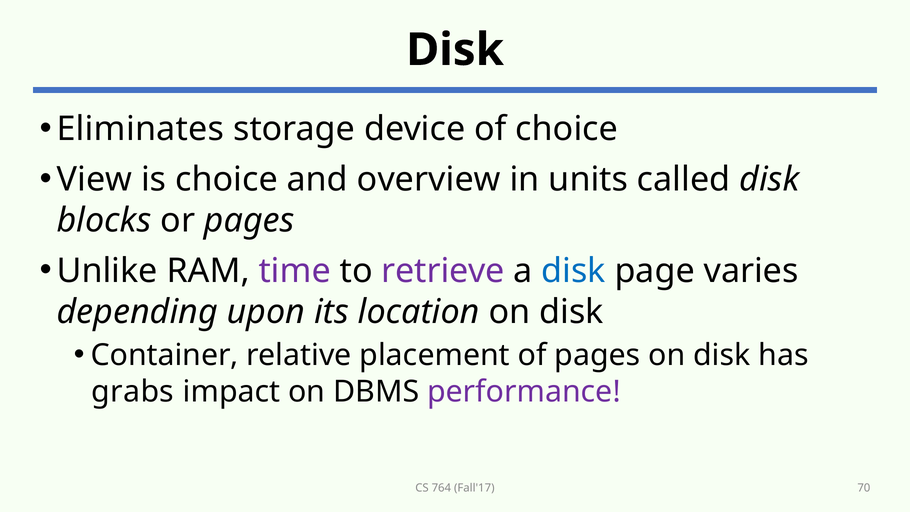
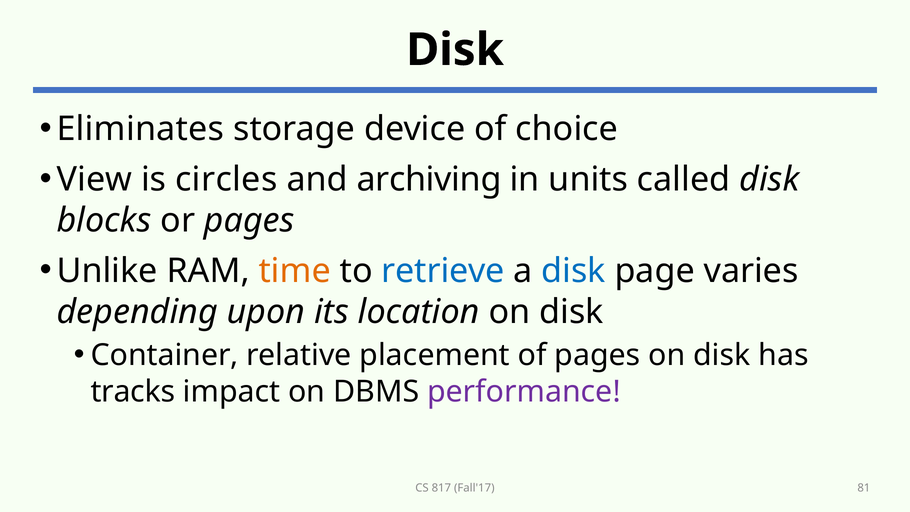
is choice: choice -> circles (226, 180)
overview: overview -> archiving (429, 180)
time colour: purple -> orange (295, 271)
retrieve colour: purple -> blue (443, 271)
grabs: grabs -> tracks (133, 391)
764: 764 -> 817 (441, 488)
70: 70 -> 81 (864, 488)
